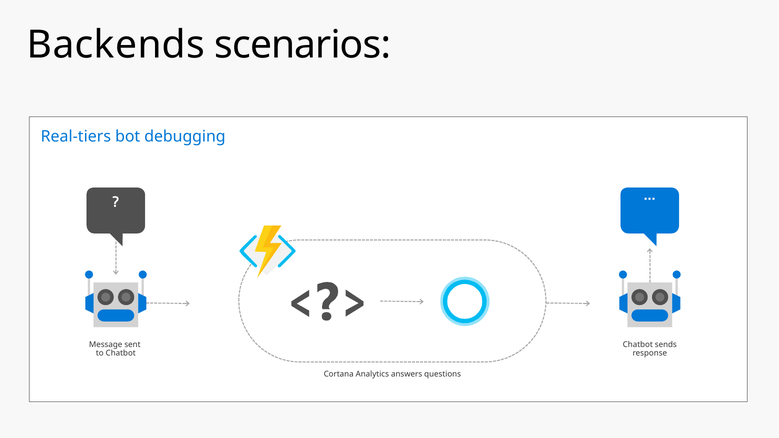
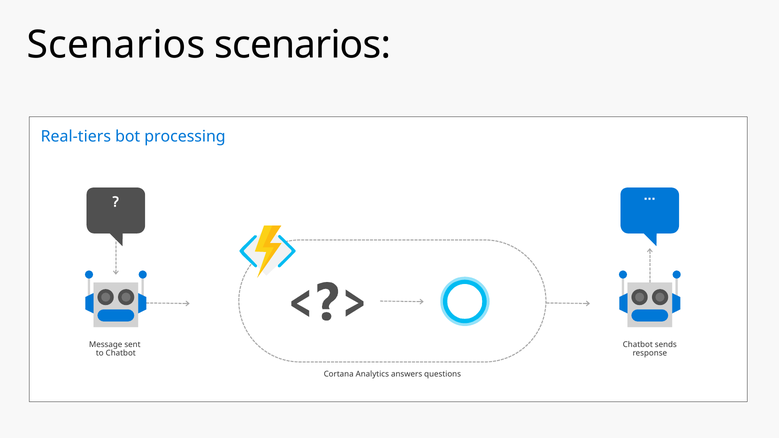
Backends: Backends -> Scenarios (116, 45)
debugging: debugging -> processing (185, 137)
